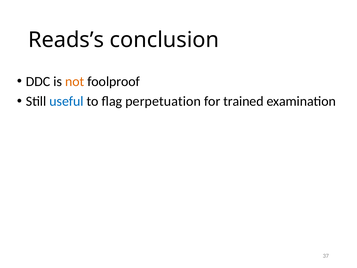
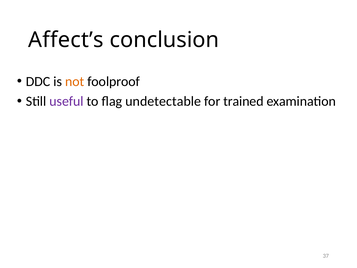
Reads’s: Reads’s -> Affect’s (66, 40)
useful colour: blue -> purple (67, 101)
perpetuation: perpetuation -> undetectable (163, 101)
